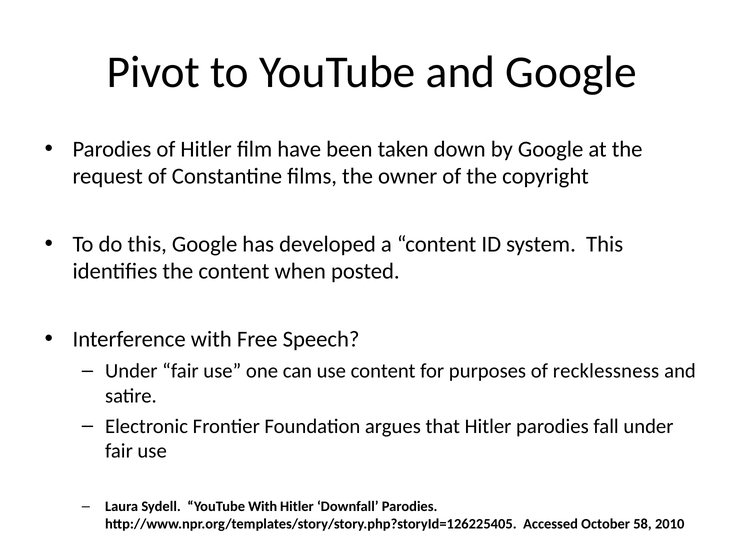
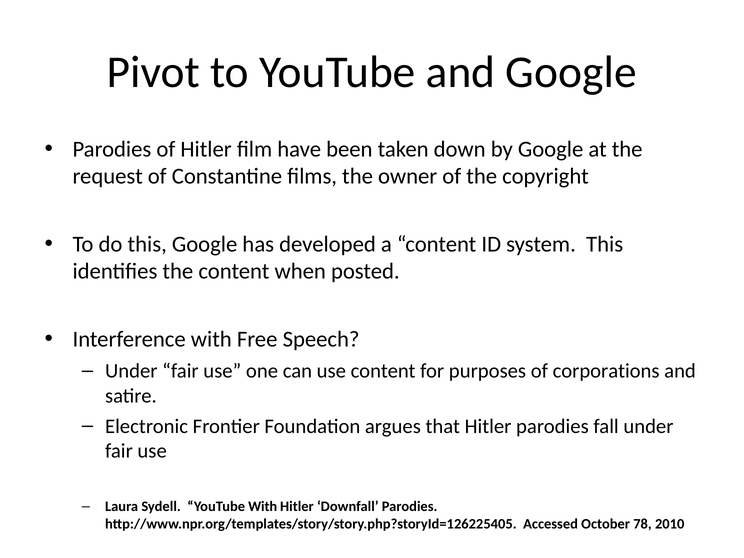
recklessness: recklessness -> corporations (606, 371)
58: 58 -> 78 (642, 524)
